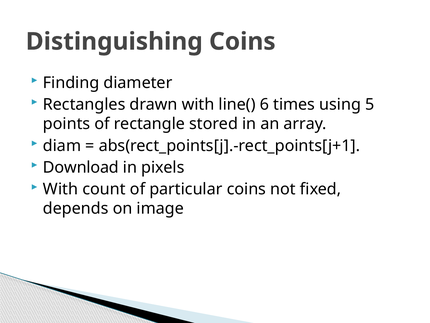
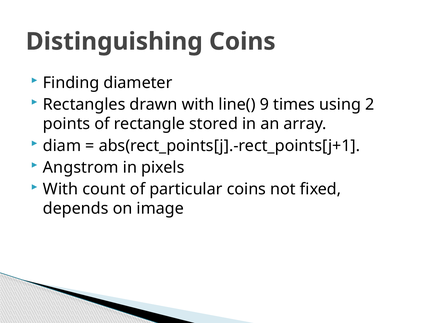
6: 6 -> 9 (264, 104)
5: 5 -> 2 (370, 104)
Download: Download -> Angstrom (81, 167)
